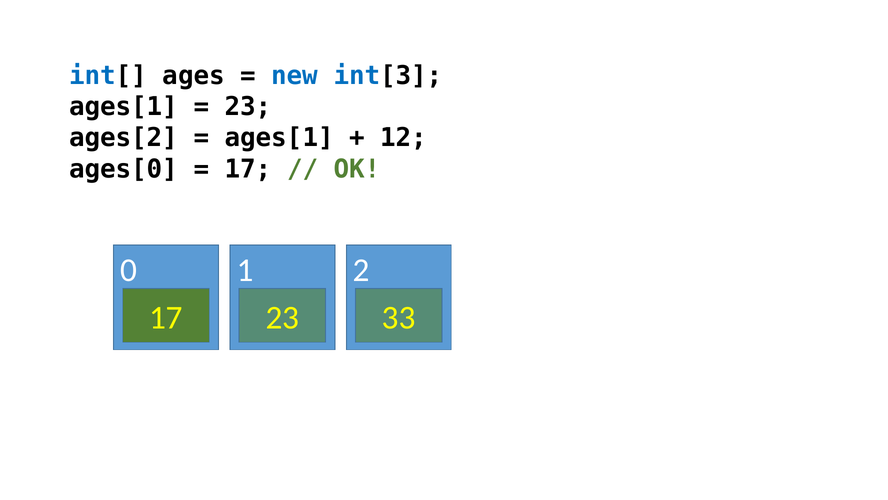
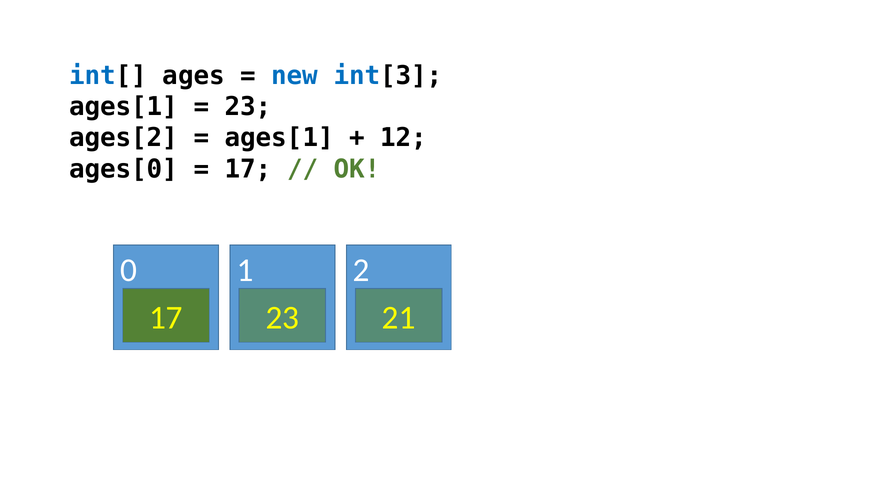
33: 33 -> 21 (399, 317)
